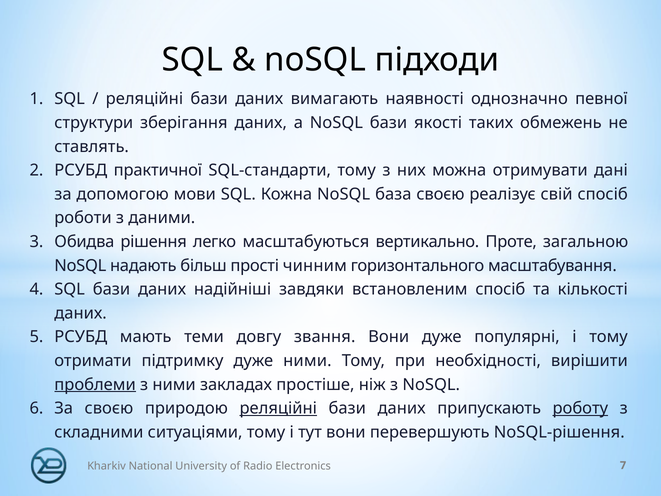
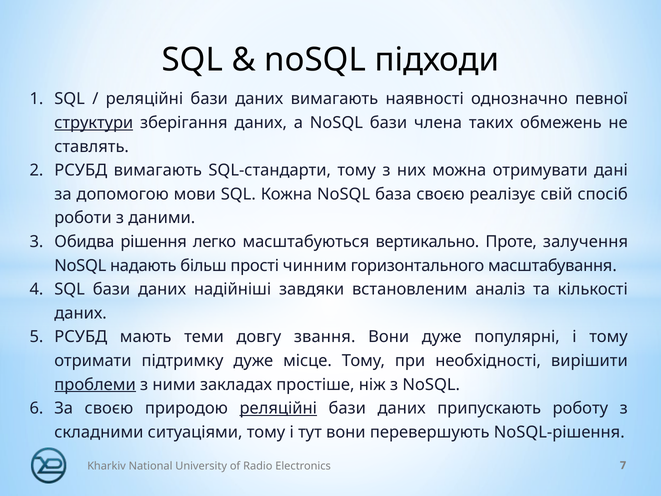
структури underline: none -> present (94, 123)
якості: якості -> члена (438, 123)
РСУБД практичної: практичної -> вимагають (158, 170)
загальною: загальною -> залучення (586, 242)
встановленим спосіб: спосіб -> аналіз (500, 289)
дуже ними: ними -> місце (307, 361)
роботу underline: present -> none (580, 408)
